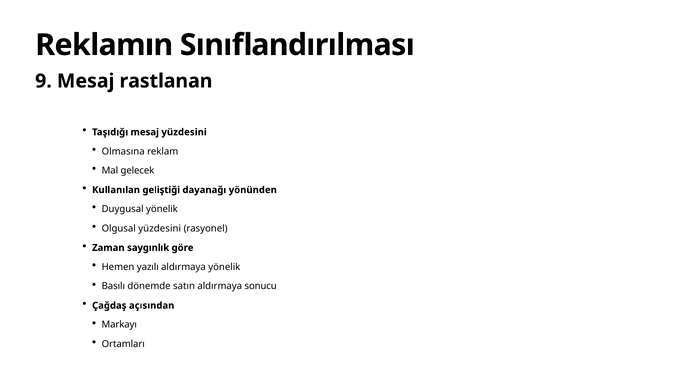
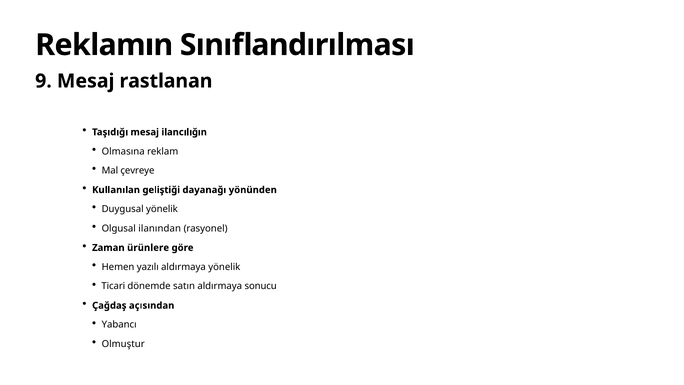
mesaj yüzdesini: yüzdesini -> ilancılığın (184, 132)
gelecek: gelecek -> çevreye (137, 171)
Olgusal yüzdesini: yüzdesini -> ilanından (160, 228)
saygınlık: saygınlık -> ürünlere (148, 248)
Basılı: Basılı -> Ticari (113, 286)
Markayı: Markayı -> Yabancı (119, 325)
Ortamları: Ortamları -> Olmuştur (123, 344)
